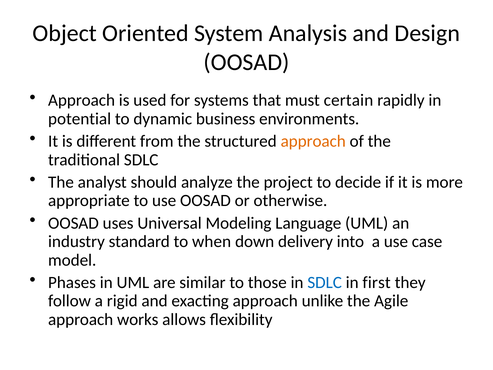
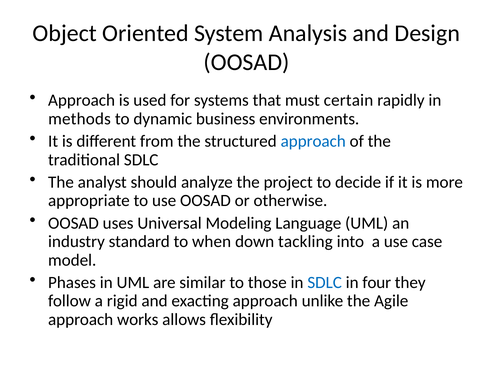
potential: potential -> methods (80, 119)
approach colour: orange -> blue (313, 141)
delivery: delivery -> tackling (305, 241)
first: first -> four (377, 282)
